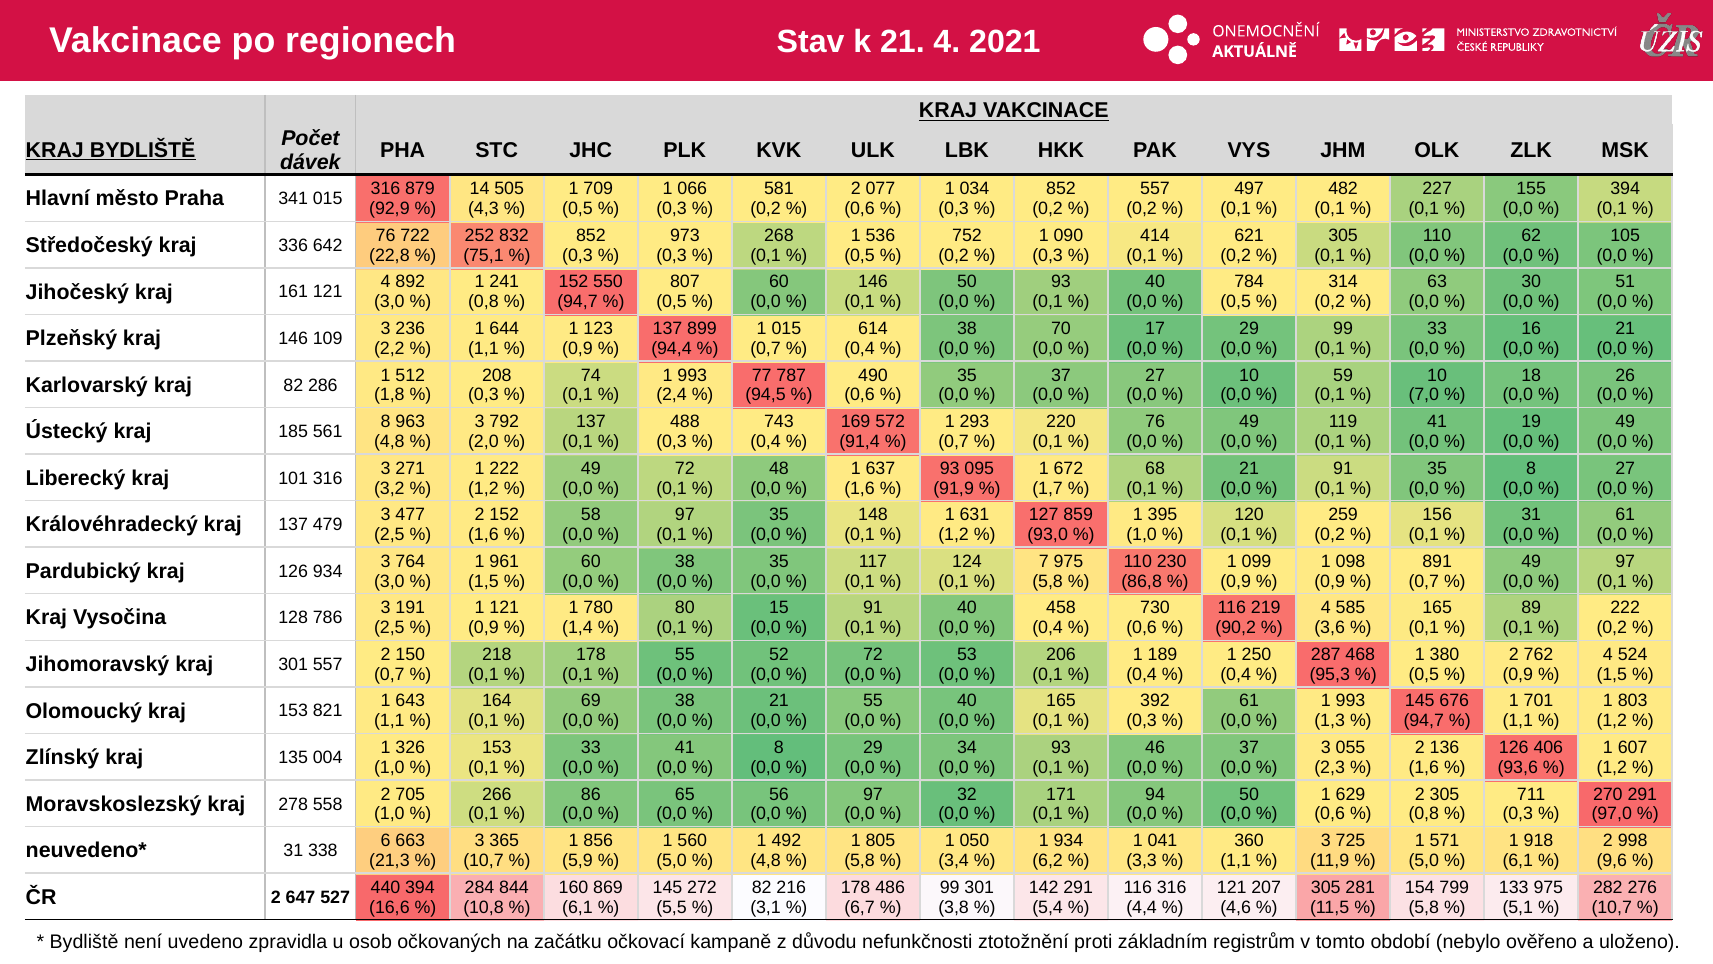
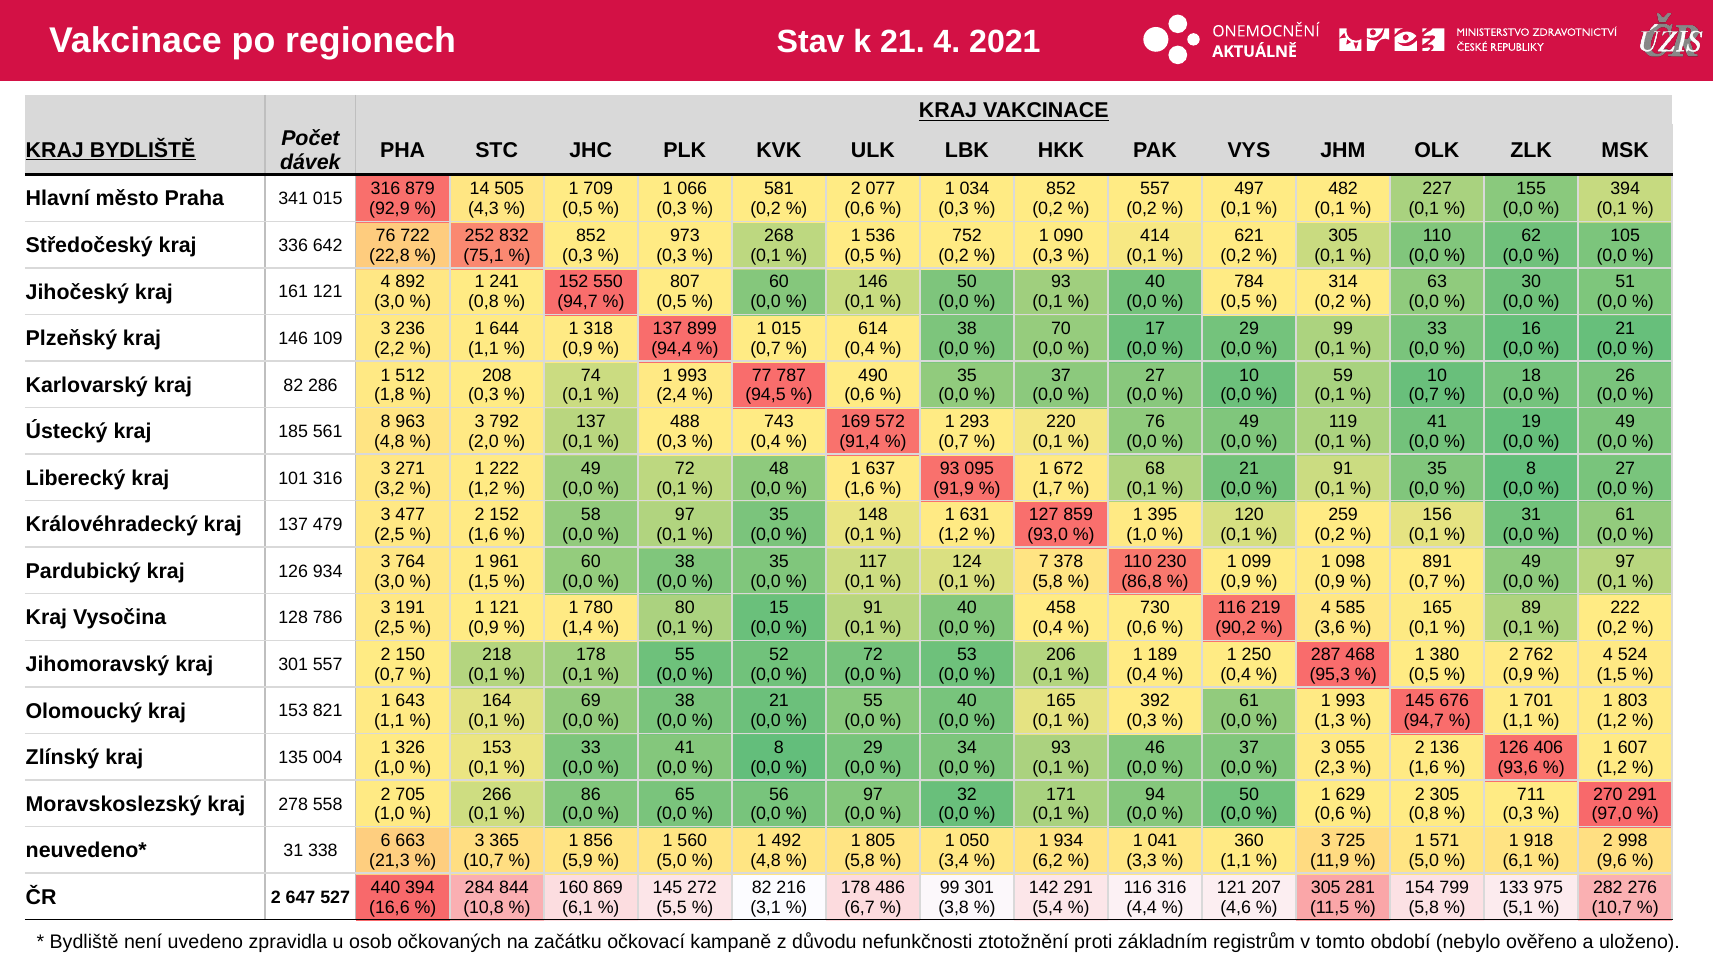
123: 123 -> 318 (598, 328)
7,0: 7,0 -> 0,7 (1424, 395)
7 975: 975 -> 378 (1068, 561)
